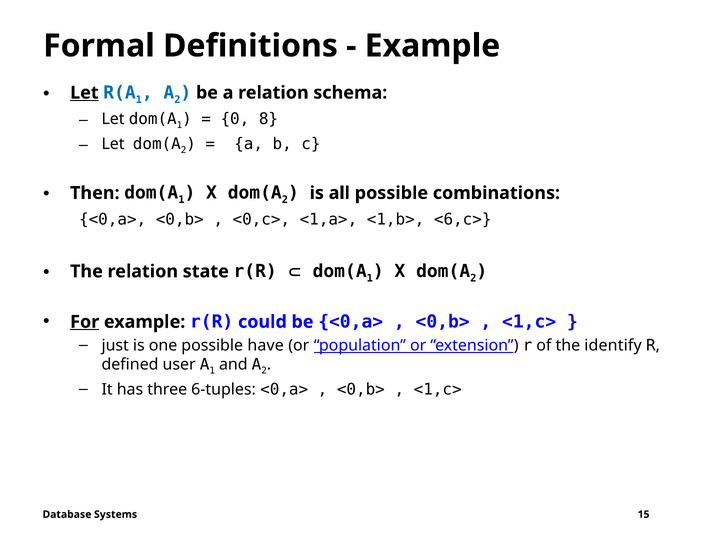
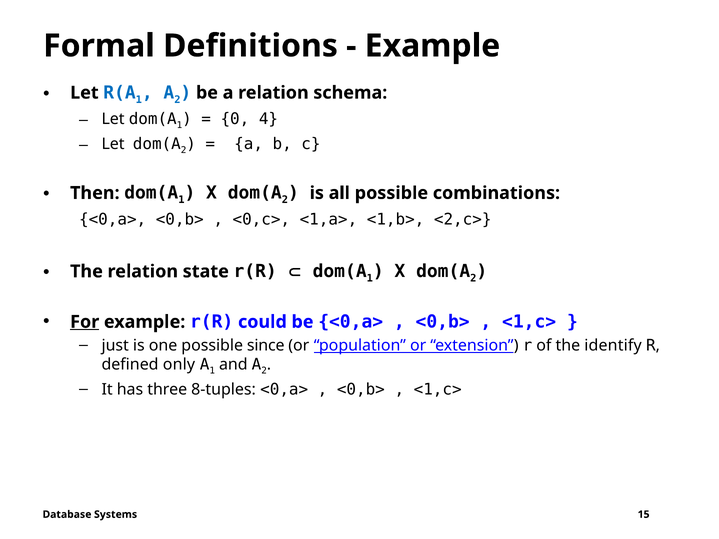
Let underline: present -> none (84, 93)
8: 8 -> 4 (268, 119)
<6,c>: <6,c> -> <2,c> (463, 219)
have: have -> since (266, 345)
user: user -> only (179, 365)
6-tuples: 6-tuples -> 8-tuples (224, 390)
